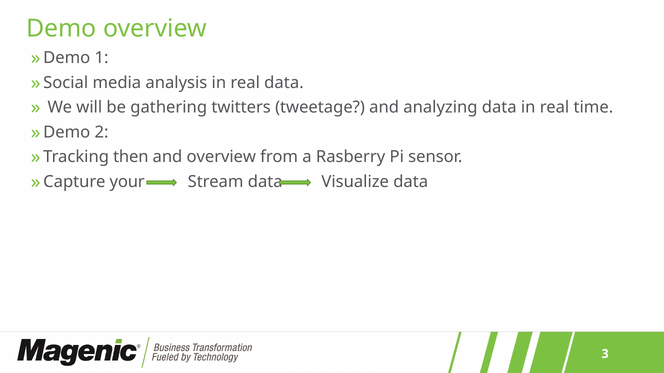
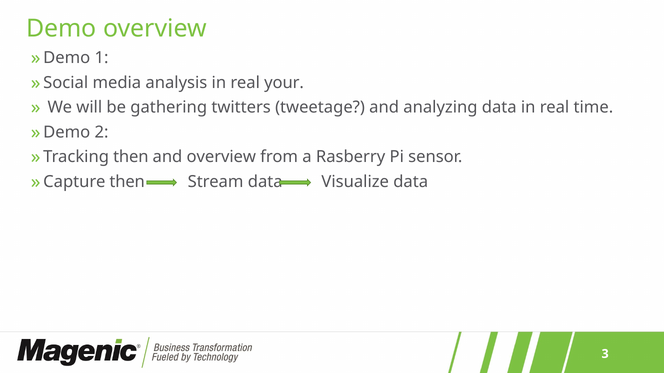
real data: data -> your (284, 83)
your: your -> then (127, 182)
